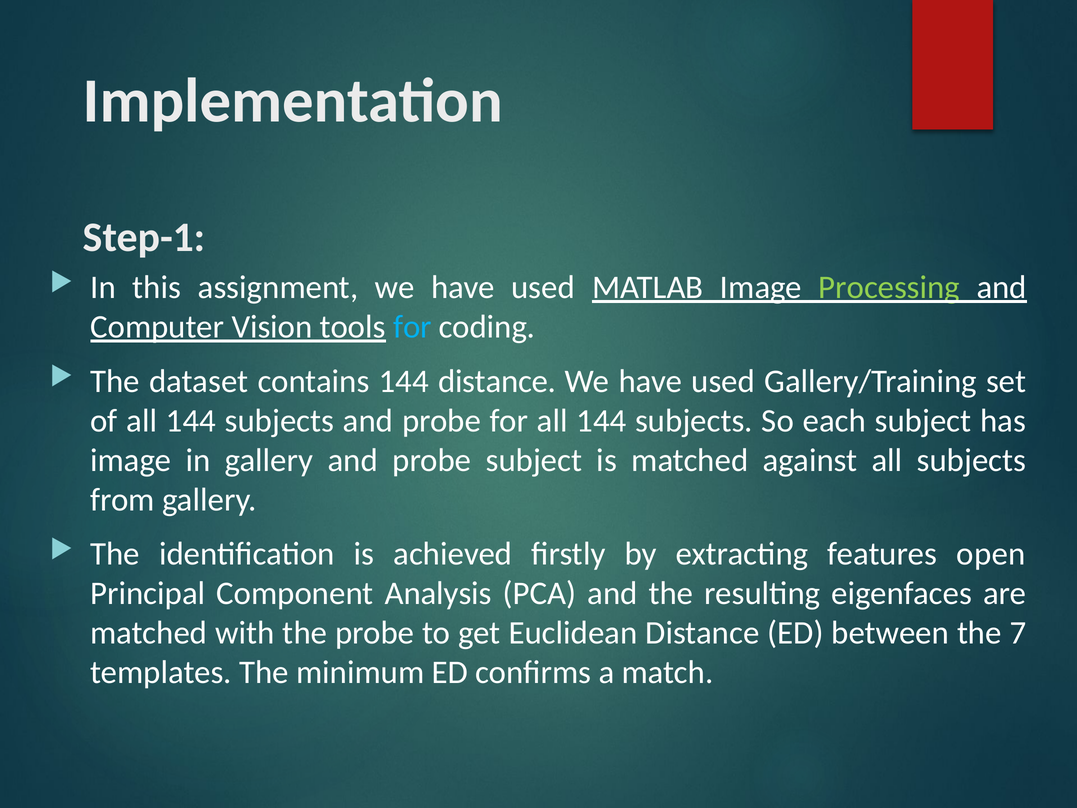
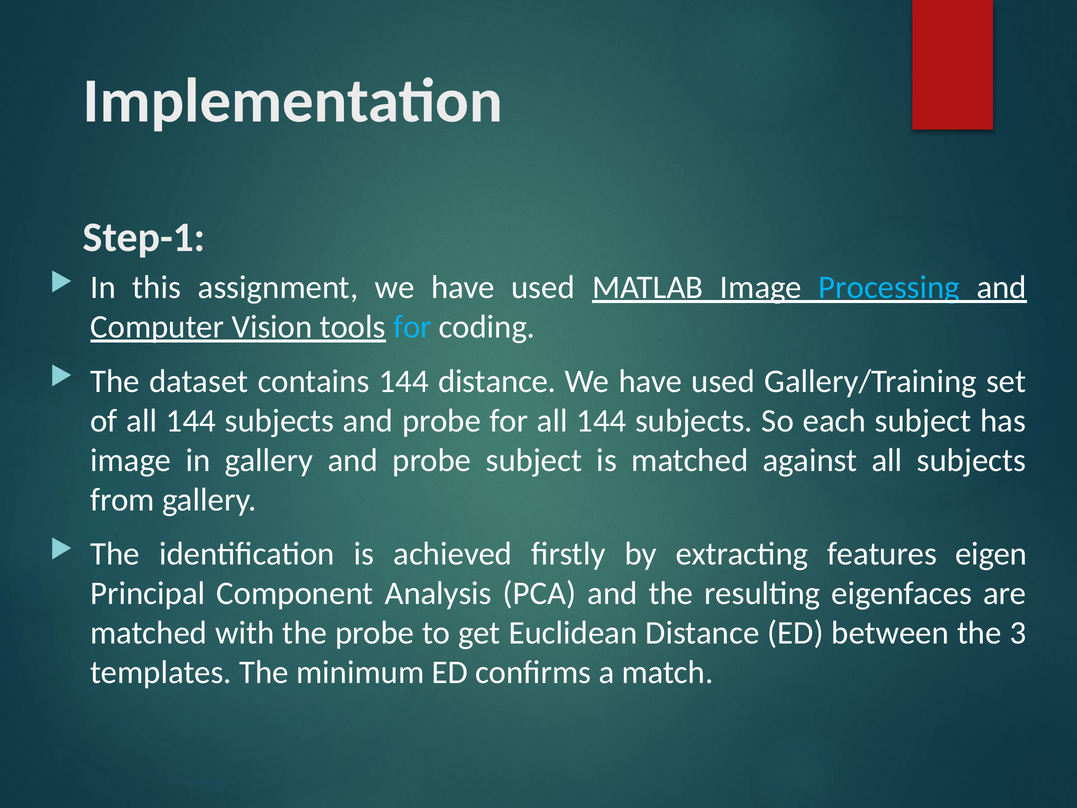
Processing colour: light green -> light blue (889, 287)
open: open -> eigen (991, 554)
7: 7 -> 3 (1018, 633)
